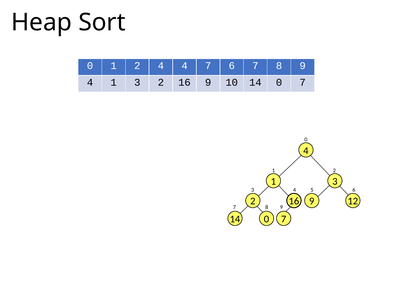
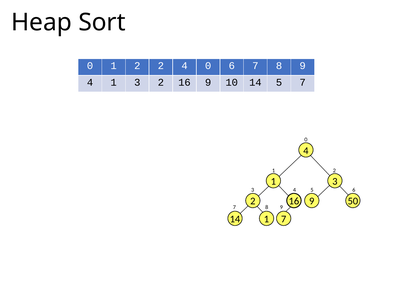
2 4: 4 -> 2 (161, 66)
4 7: 7 -> 0 (208, 66)
10 14 0: 0 -> 5 (279, 83)
12: 12 -> 50 (353, 201)
0: 0 -> 1 (267, 219)
